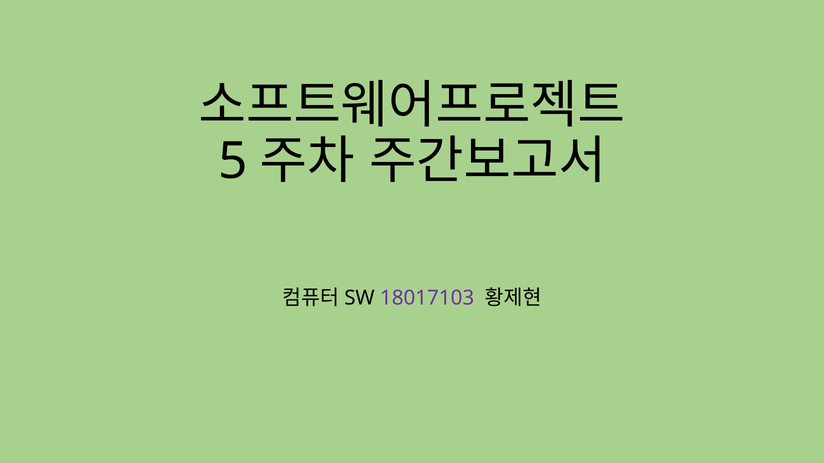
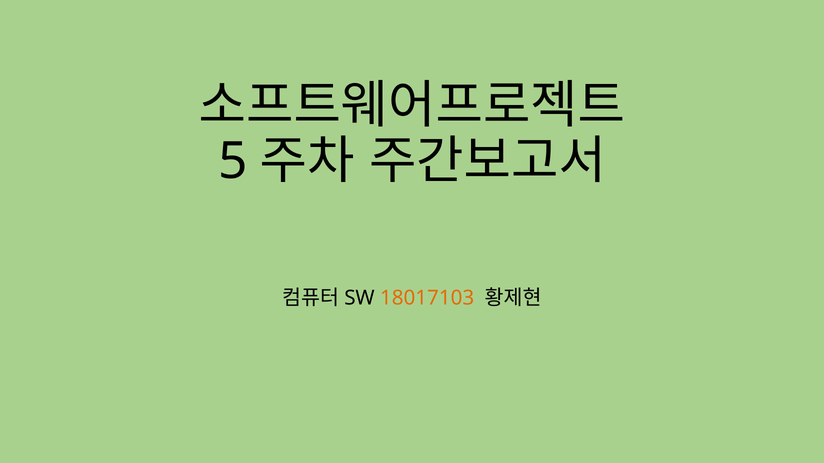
18017103 colour: purple -> orange (427, 298)
